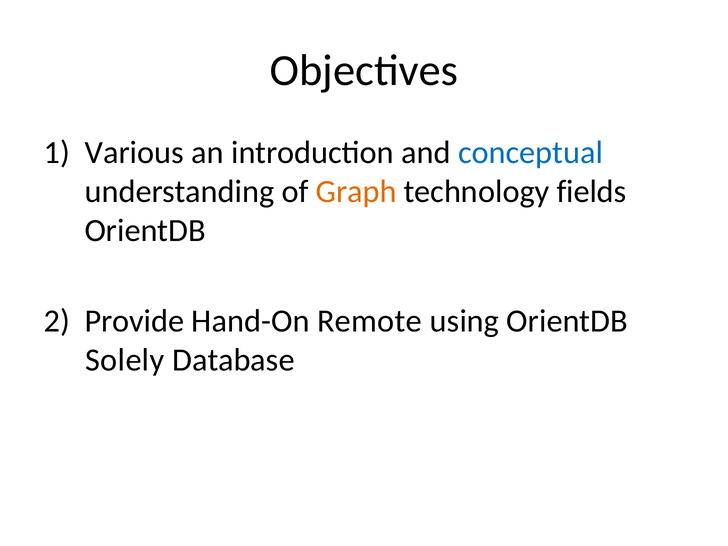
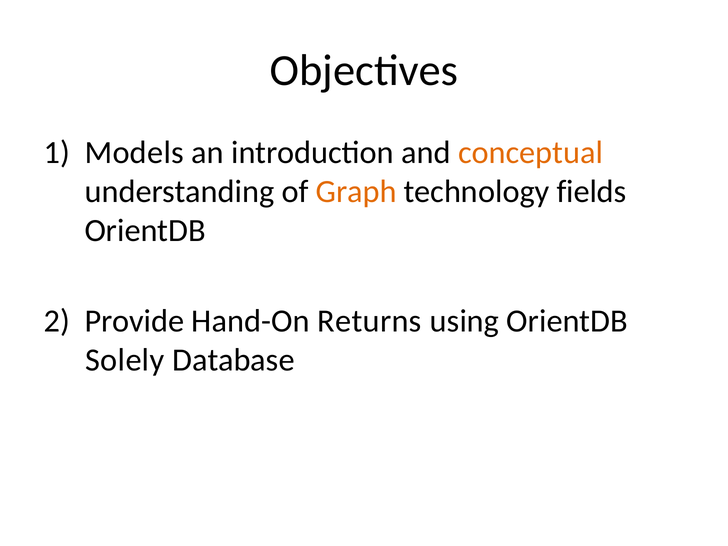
Various: Various -> Models (134, 153)
conceptual colour: blue -> orange (531, 153)
Remote: Remote -> Returns (370, 321)
